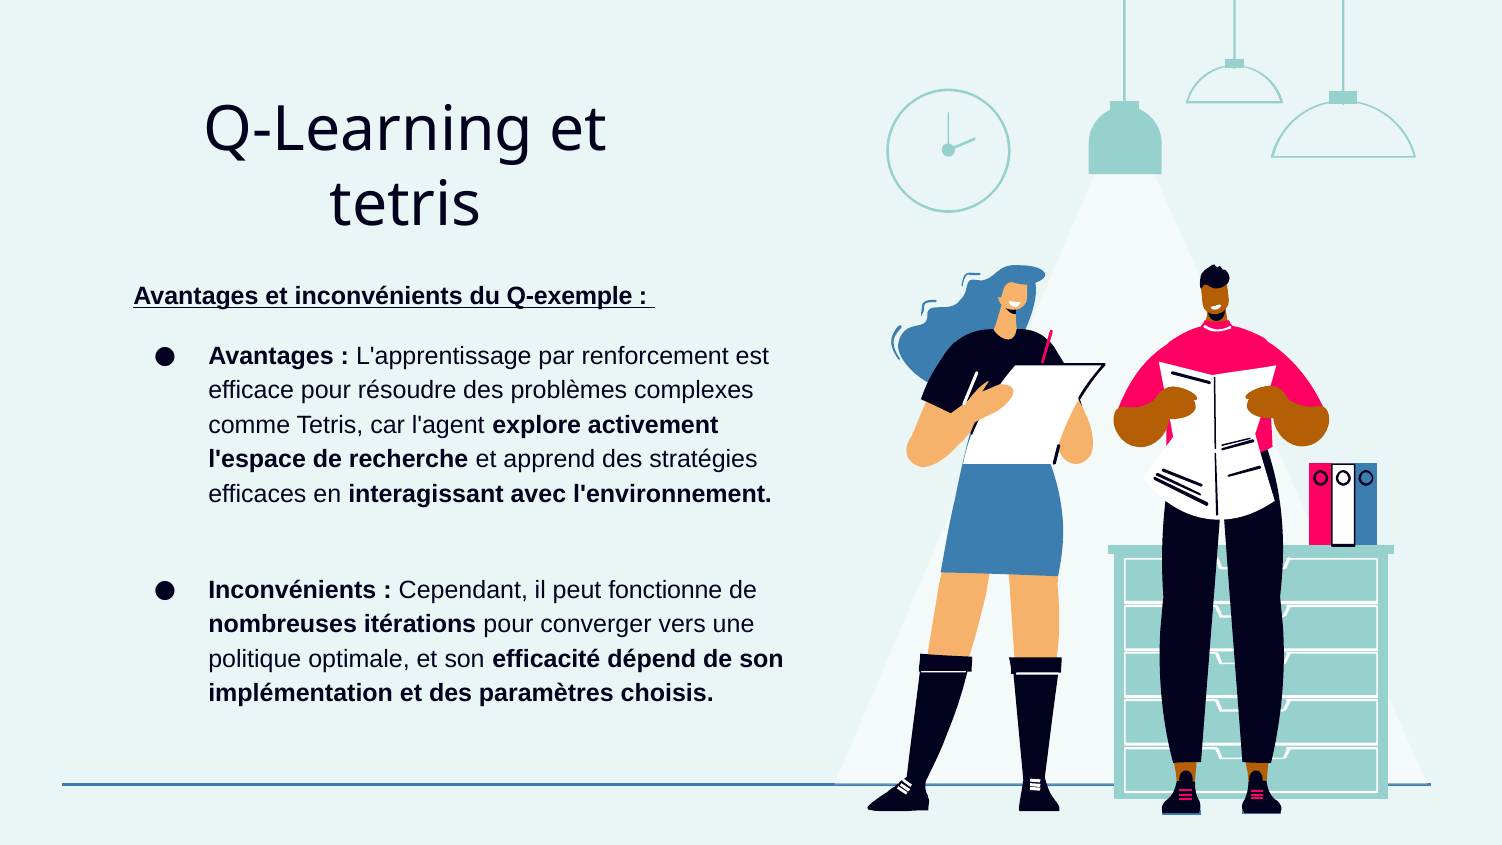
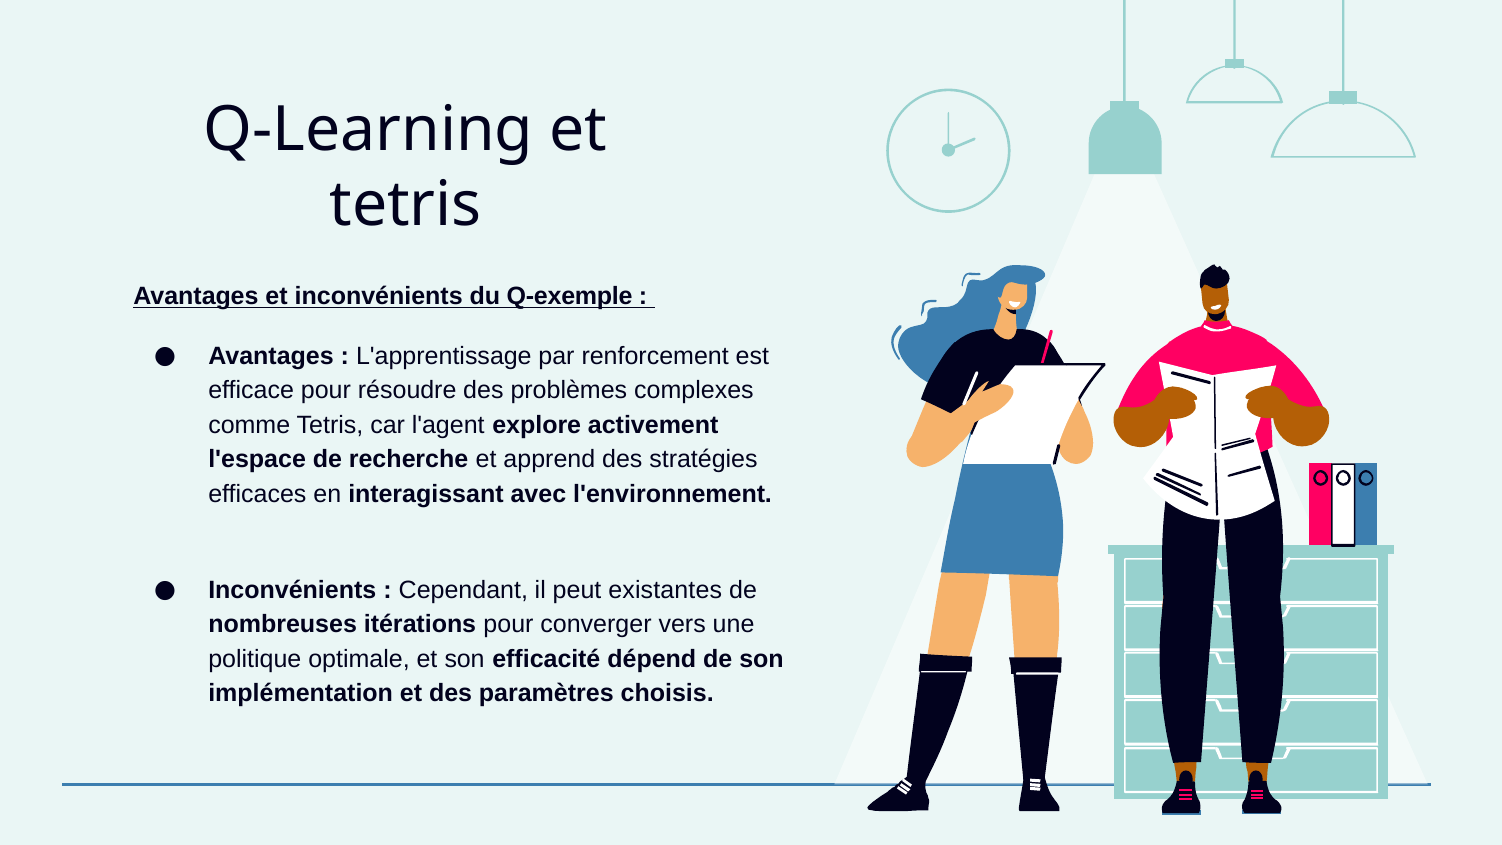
fonctionne: fonctionne -> existantes (665, 590)
